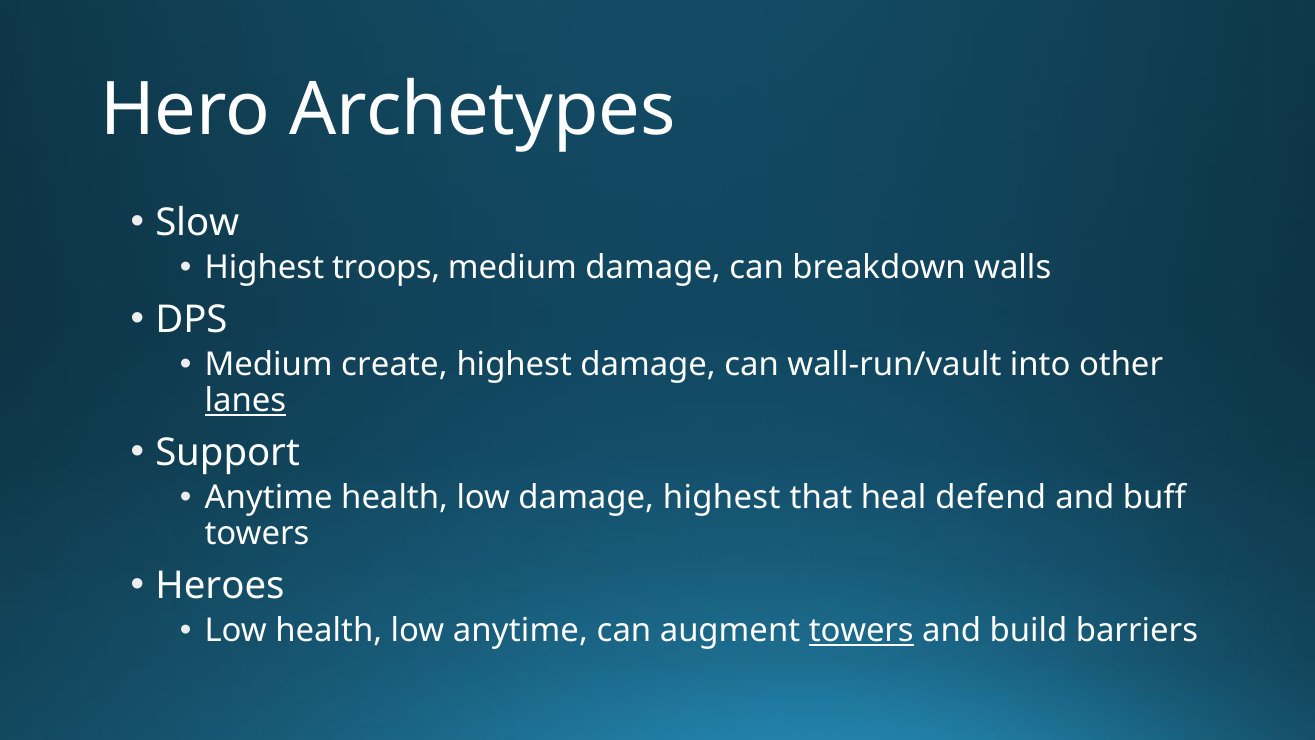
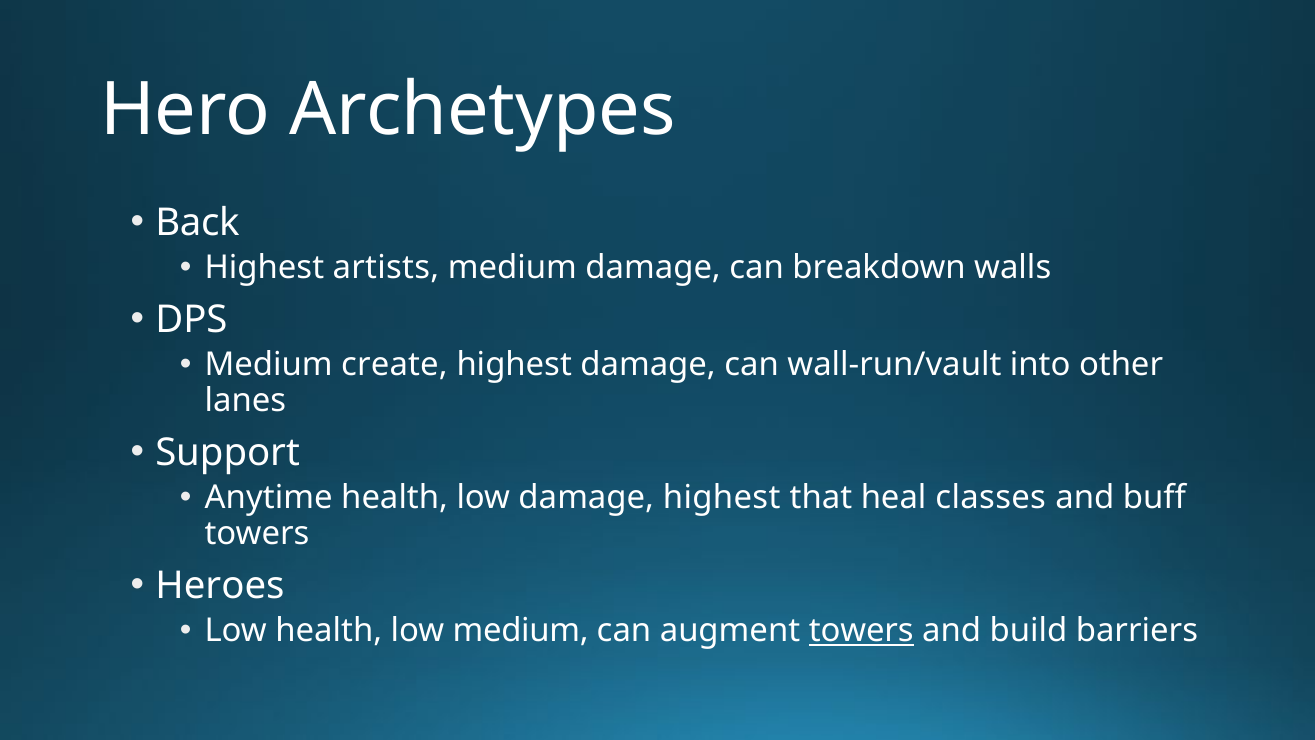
Slow: Slow -> Back (197, 222)
troops: troops -> artists (386, 268)
lanes underline: present -> none (245, 400)
defend: defend -> classes (991, 498)
low anytime: anytime -> medium (521, 631)
